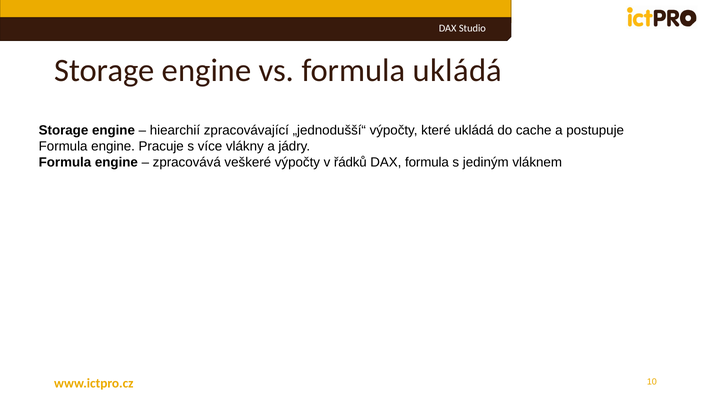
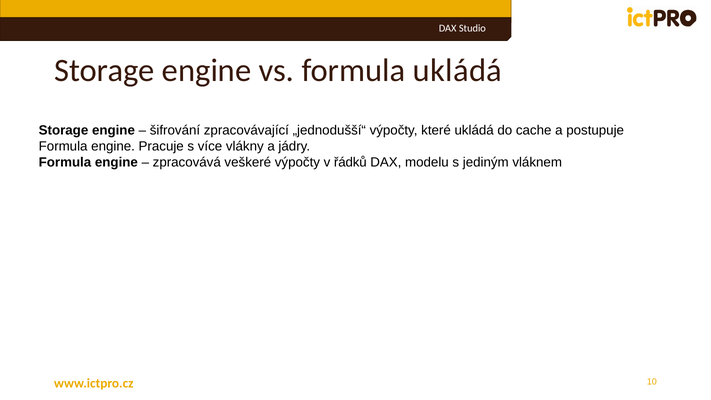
hiearchií: hiearchií -> šifrování (175, 130)
DAX formula: formula -> modelu (427, 162)
